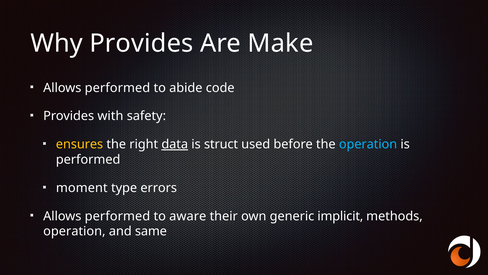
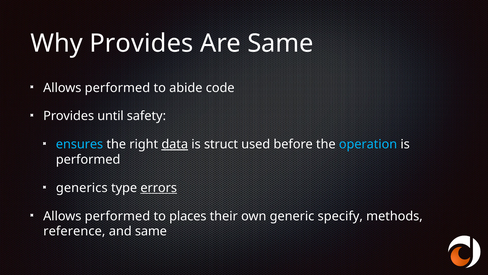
Are Make: Make -> Same (281, 43)
with: with -> until (111, 116)
ensures colour: yellow -> light blue (80, 144)
moment: moment -> generics (82, 188)
errors underline: none -> present (159, 188)
aware: aware -> places (188, 216)
implicit: implicit -> specify (340, 216)
operation: operation -> reference (74, 231)
